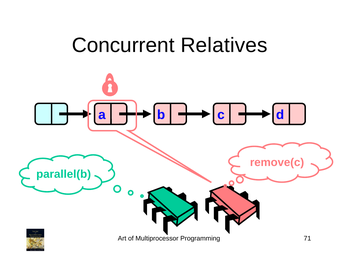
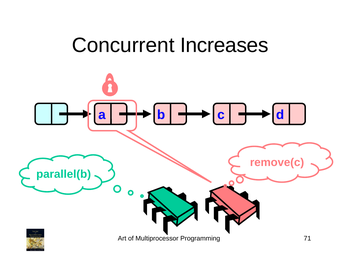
Relatives: Relatives -> Increases (224, 45)
